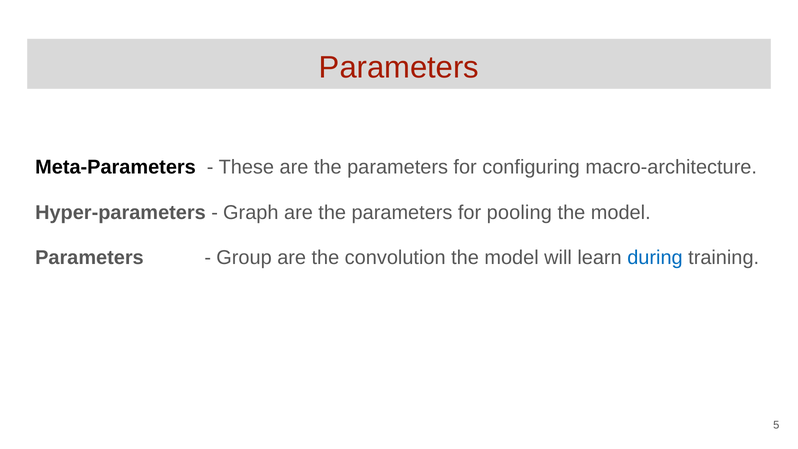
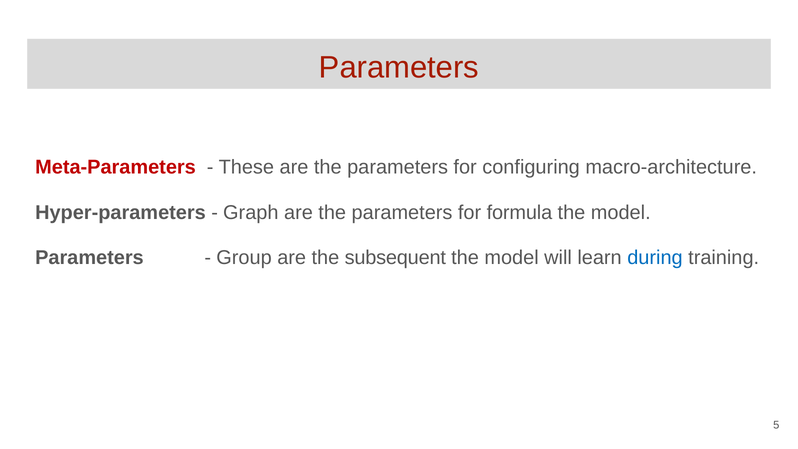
Meta-Parameters colour: black -> red (116, 167)
pooling: pooling -> formula (519, 212)
convolution: convolution -> subsequent (395, 258)
